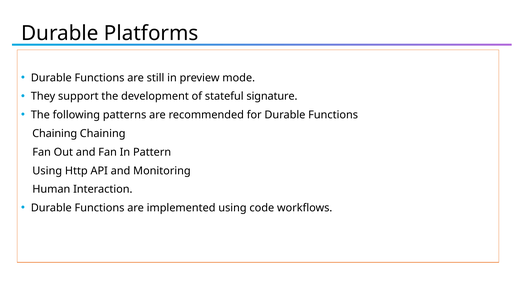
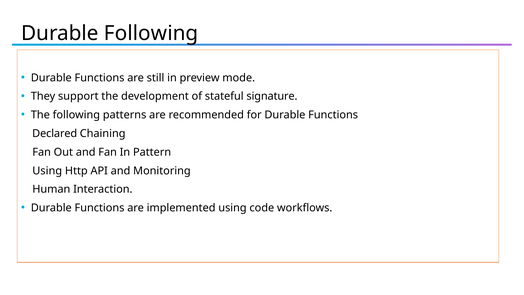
Durable Platforms: Platforms -> Following (151, 33)
Chaining: Chaining -> Declared (55, 133)
